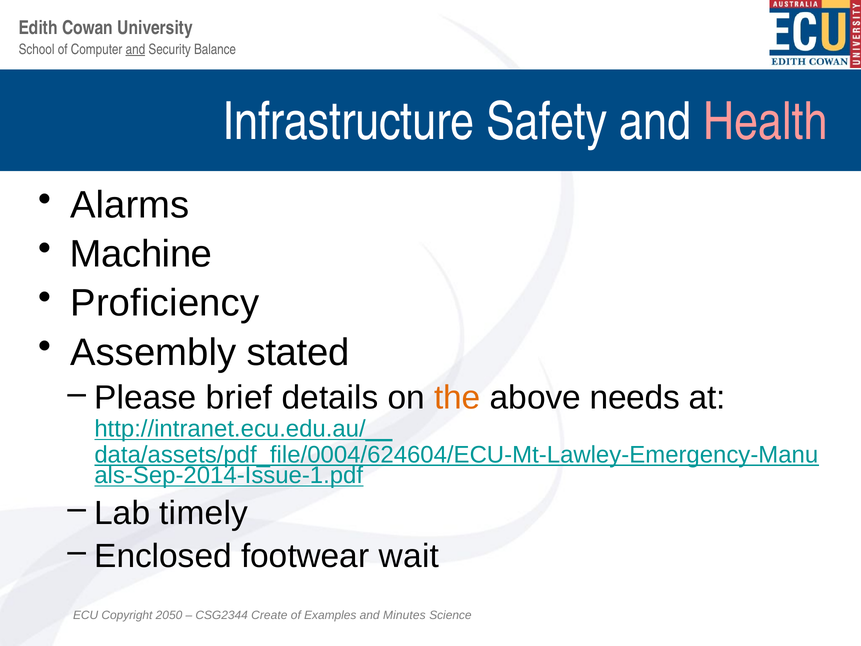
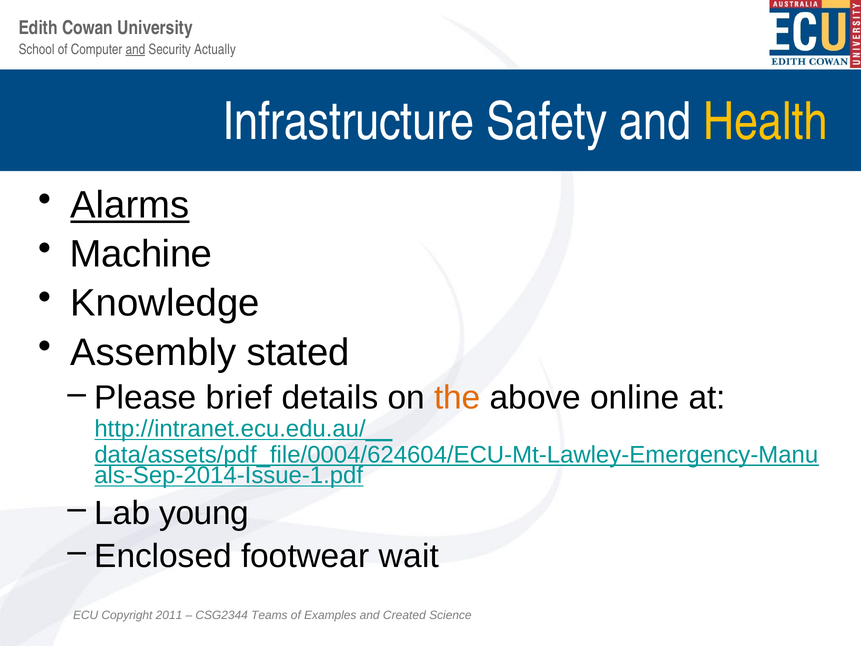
Balance: Balance -> Actually (215, 49)
Health colour: pink -> yellow (765, 122)
Alarms underline: none -> present (130, 205)
Proficiency: Proficiency -> Knowledge (165, 303)
needs: needs -> online (635, 398)
timely: timely -> young (204, 513)
2050: 2050 -> 2011 (169, 615)
Create: Create -> Teams (269, 615)
Minutes: Minutes -> Created (404, 615)
